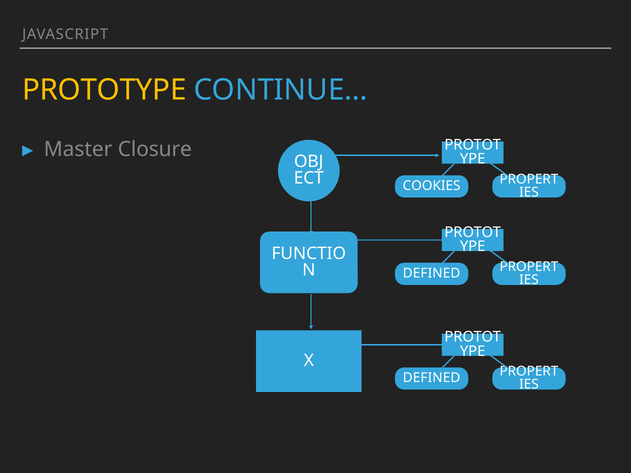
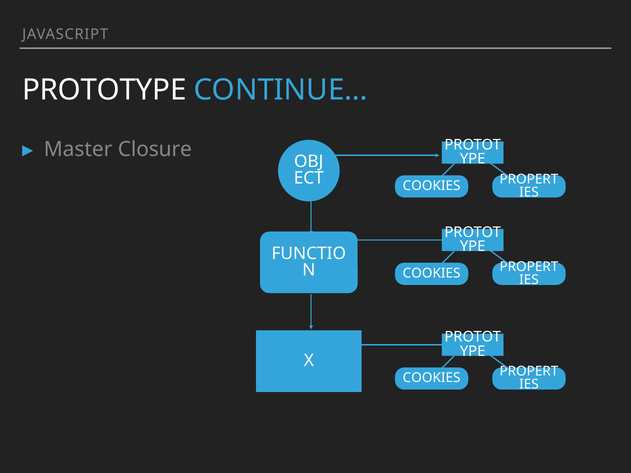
PROTOTYPE colour: yellow -> white (104, 90)
DEFINED: DEFINED -> COOKIES (432, 273)
DEFINED: DEFINED -> COOKIES (432, 378)
